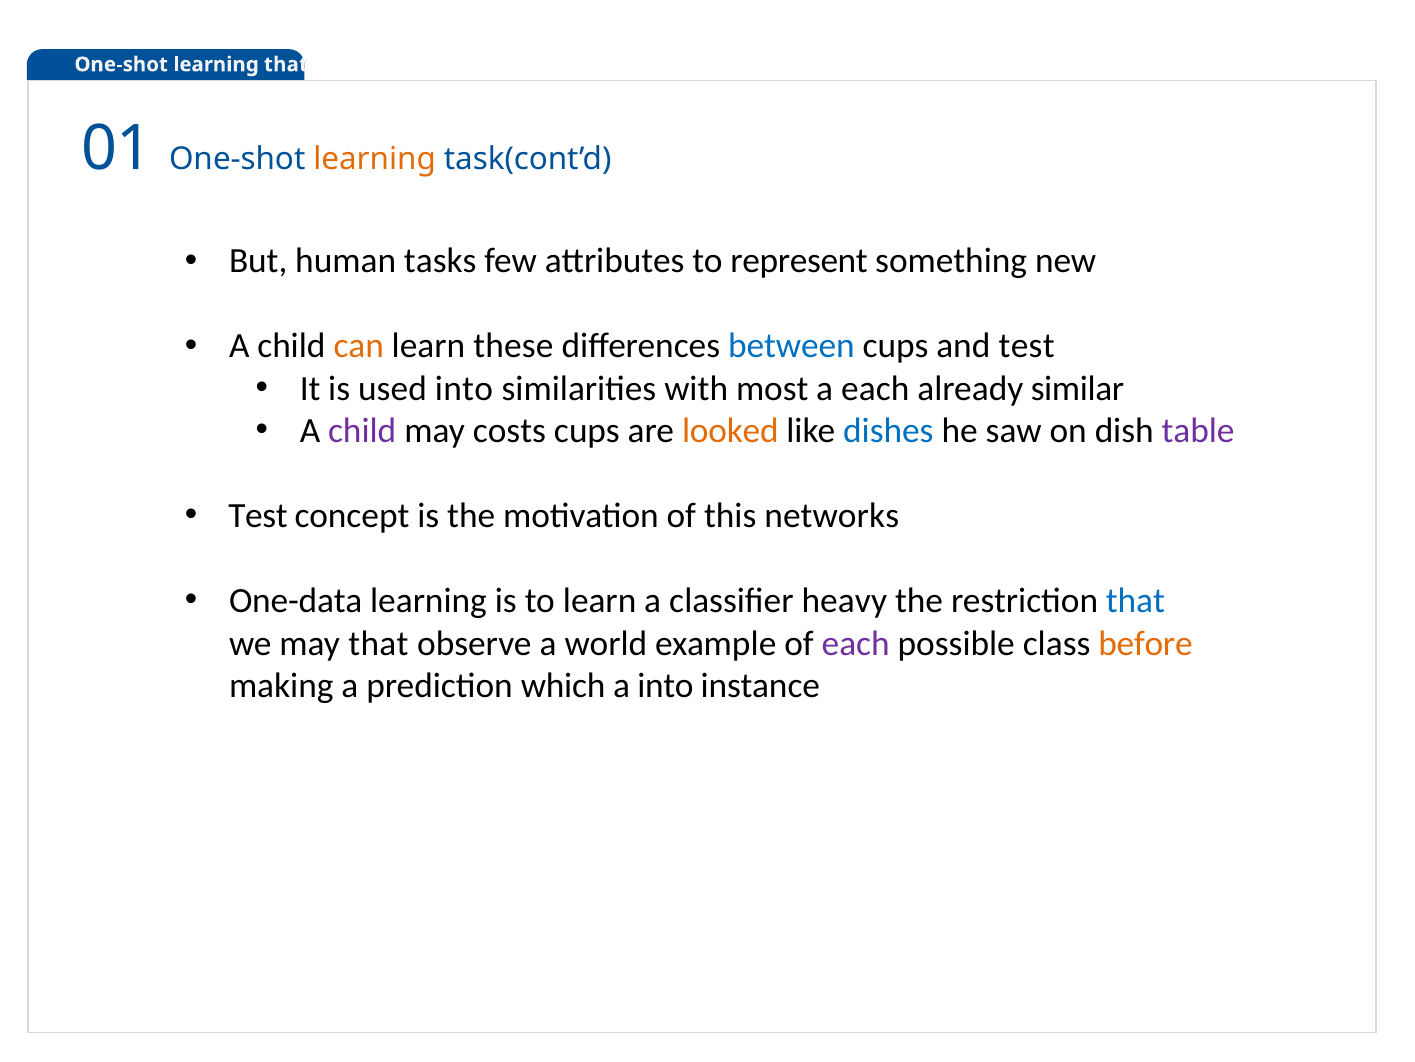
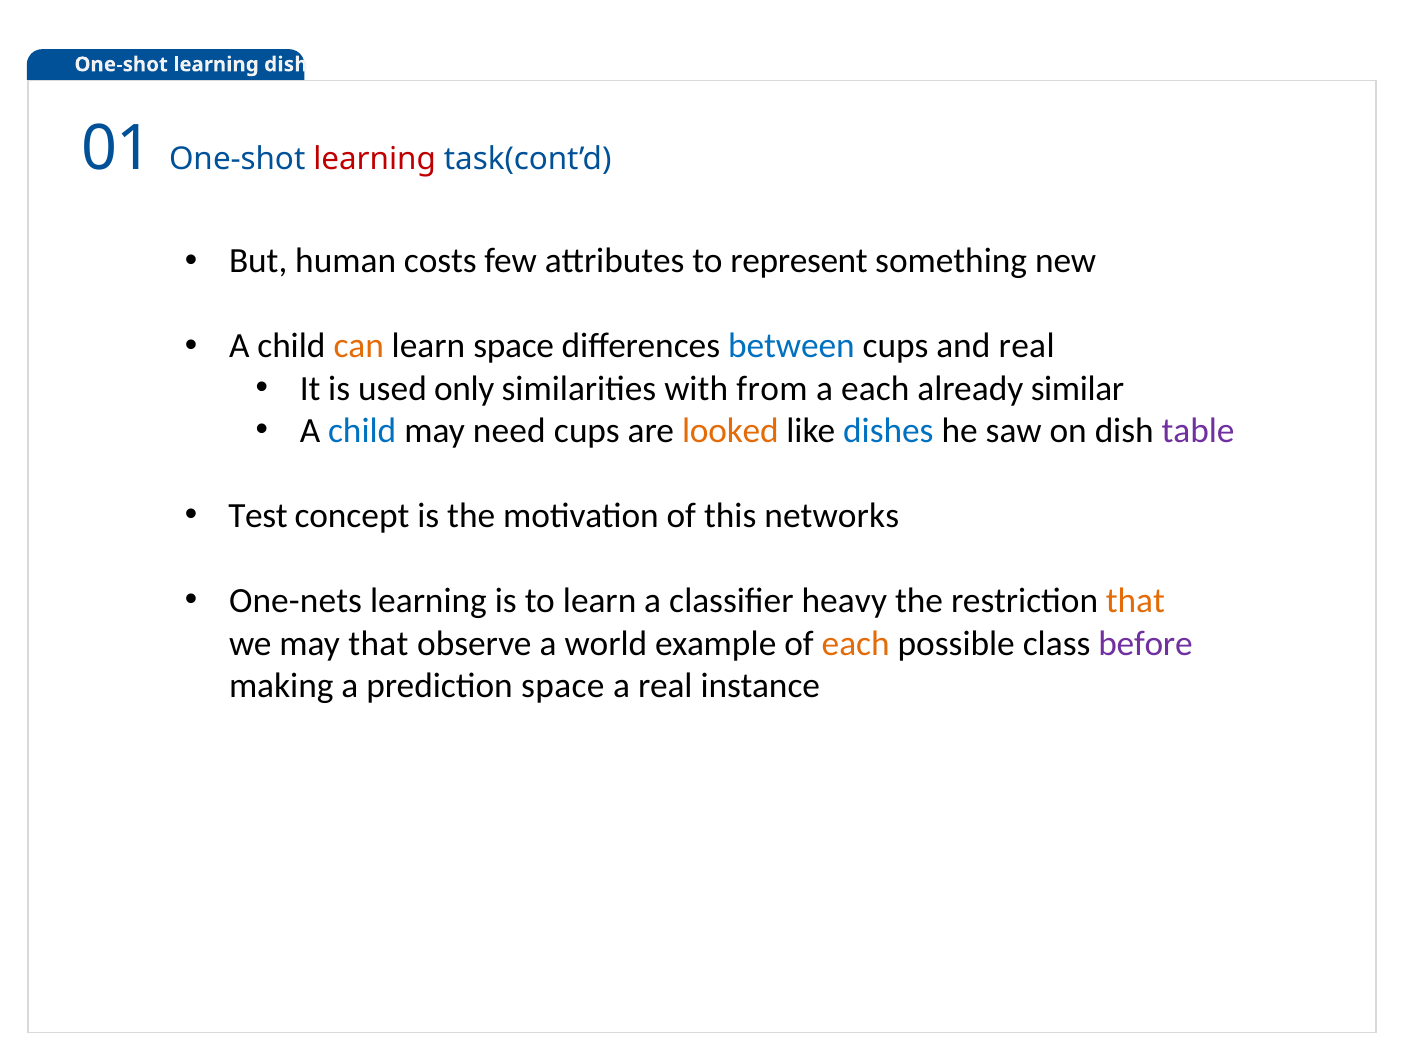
learning that: that -> dish (286, 64)
learning colour: orange -> red (375, 159)
tasks: tasks -> costs (440, 261)
learn these: these -> space (514, 346)
and test: test -> real (1027, 346)
used into: into -> only (464, 388)
most: most -> from (772, 388)
child colour: purple -> blue (362, 431)
costs: costs -> need (509, 431)
One-data: One-data -> One-nets (296, 601)
that colour: blue -> orange (1135, 601)
each colour: purple -> orange (856, 643)
before colour: orange -> purple (1145, 643)
prediction which: which -> space (563, 686)
a into: into -> real (665, 686)
